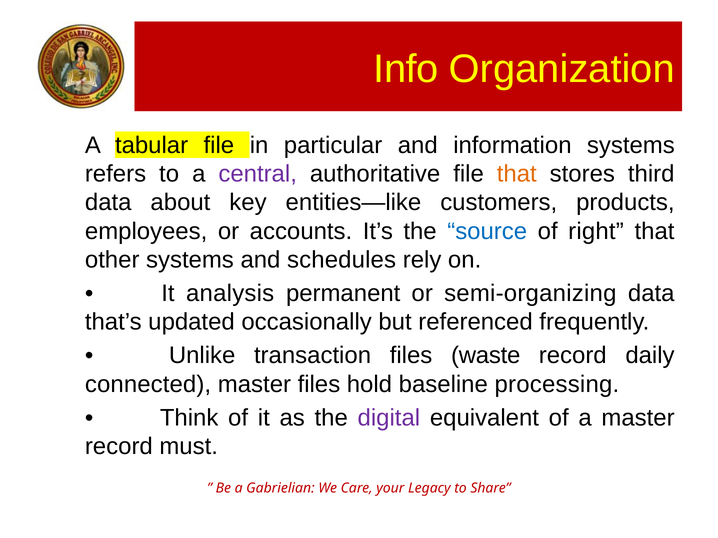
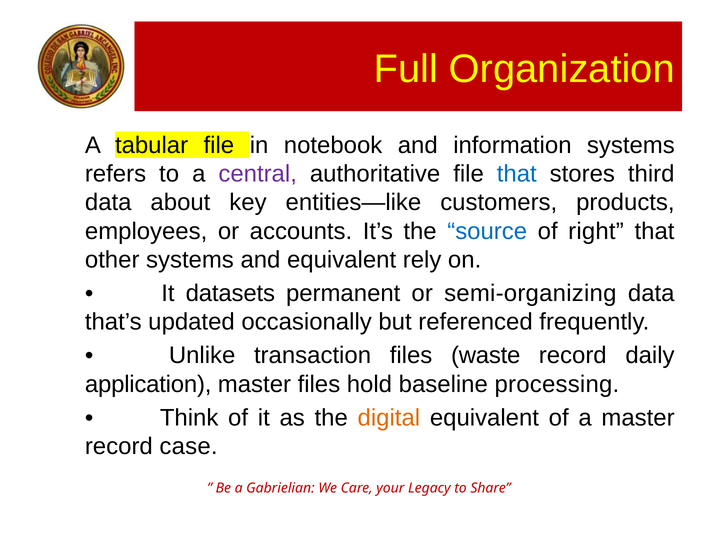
Info: Info -> Full (406, 69)
particular: particular -> notebook (333, 145)
that colour: orange -> blue (517, 174)
and schedules: schedules -> equivalent (342, 260)
analysis: analysis -> datasets (230, 294)
connected: connected -> application (148, 385)
digital colour: purple -> orange (389, 418)
must: must -> case (189, 447)
